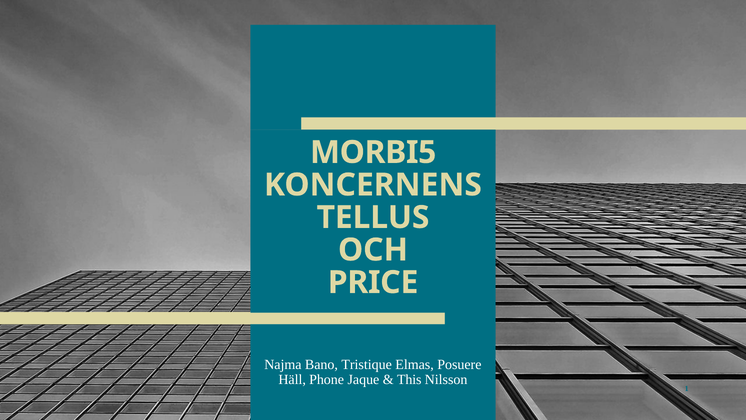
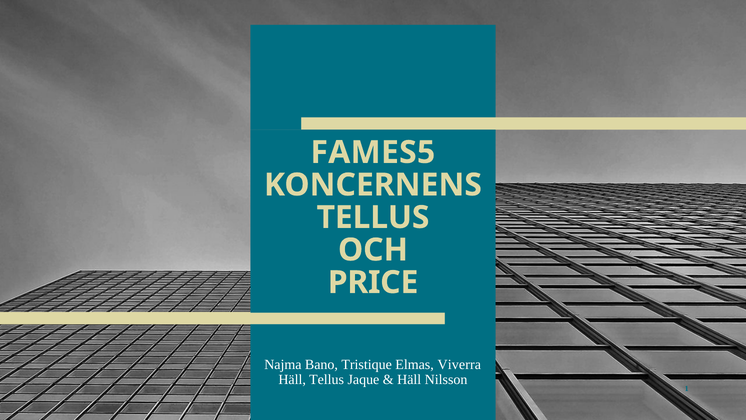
MORBI5: MORBI5 -> FAMES5 (373, 152)
Posuere: Posuere -> Viverra (459, 364)
Häll Phone: Phone -> Tellus (327, 379)
This: This -> Häll (409, 379)
